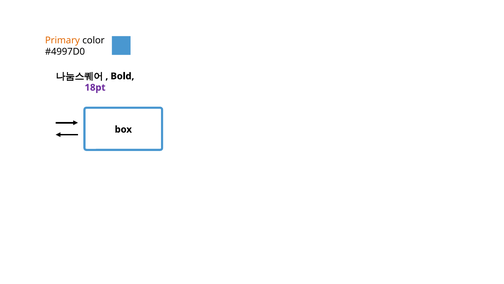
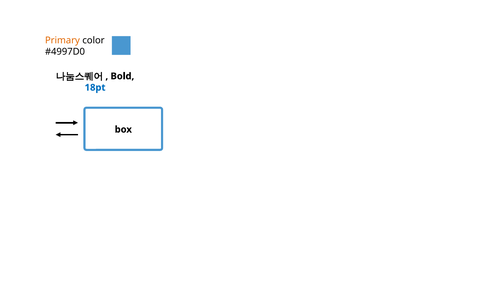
18pt colour: purple -> blue (95, 87)
